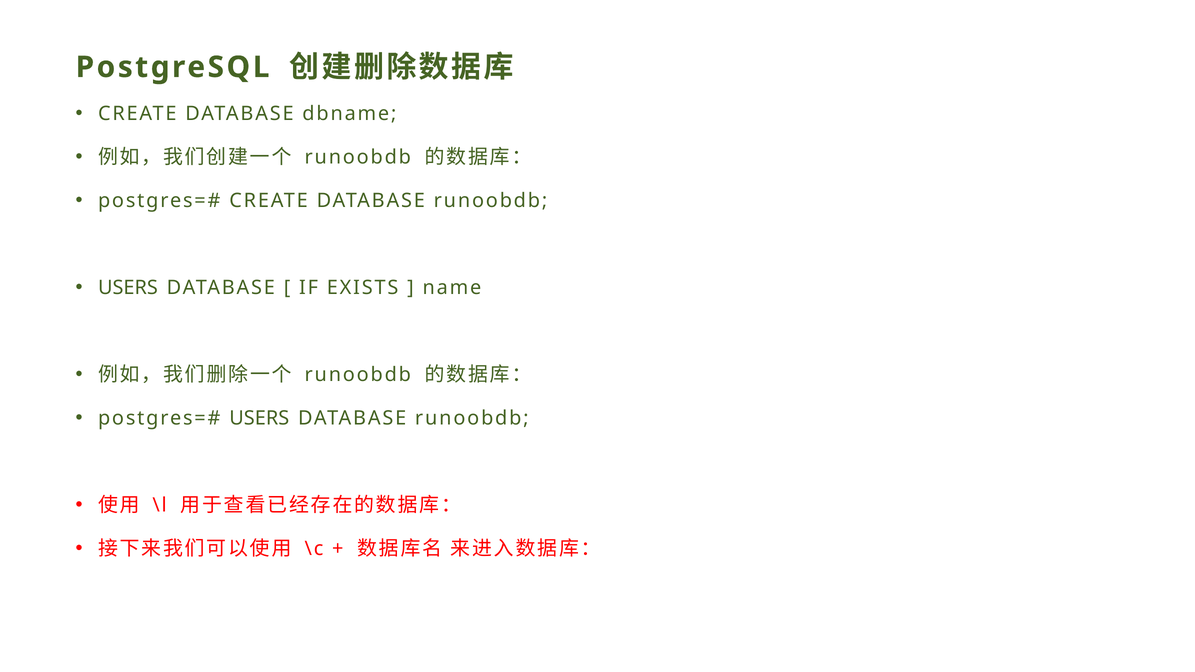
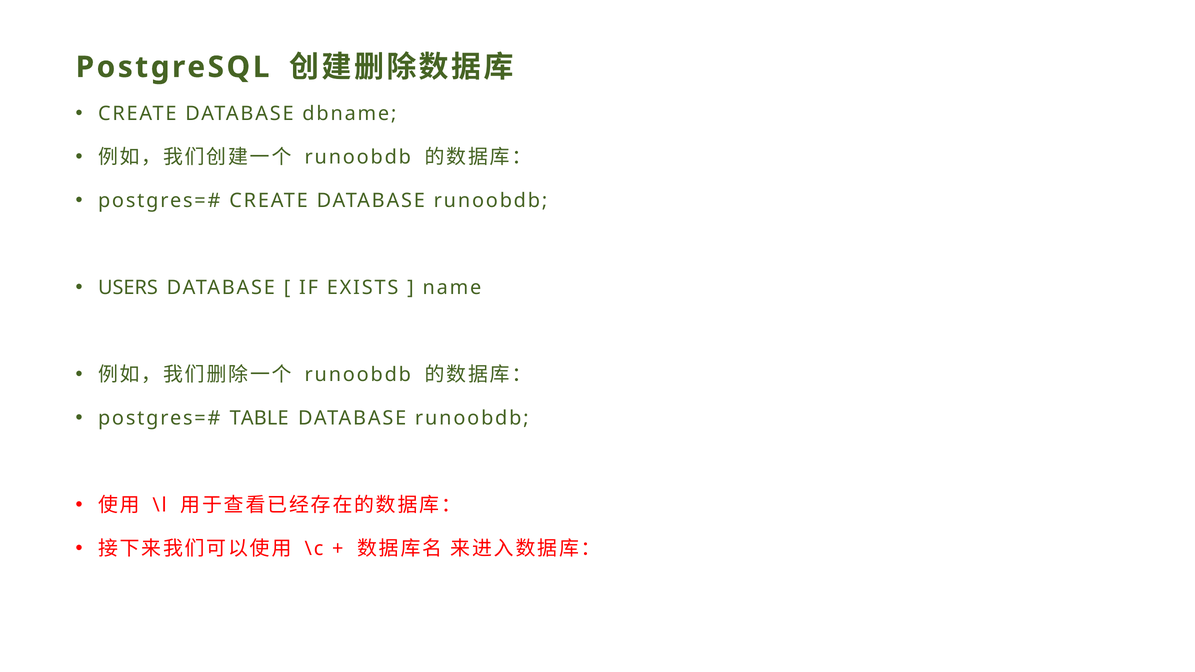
USERS: USERS -> TABLE (259, 418)
